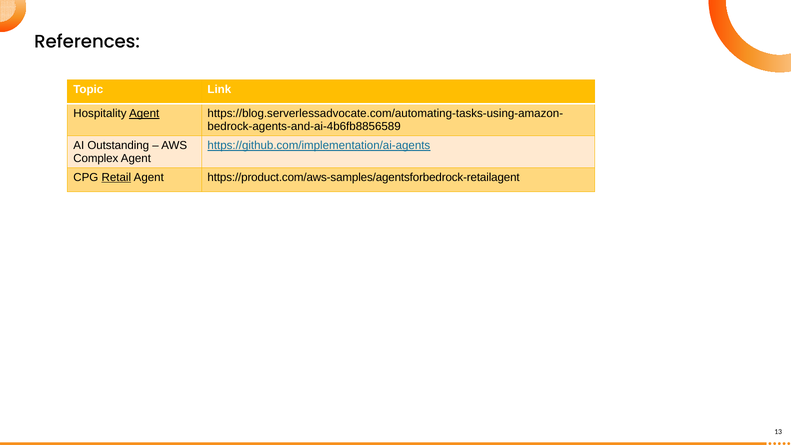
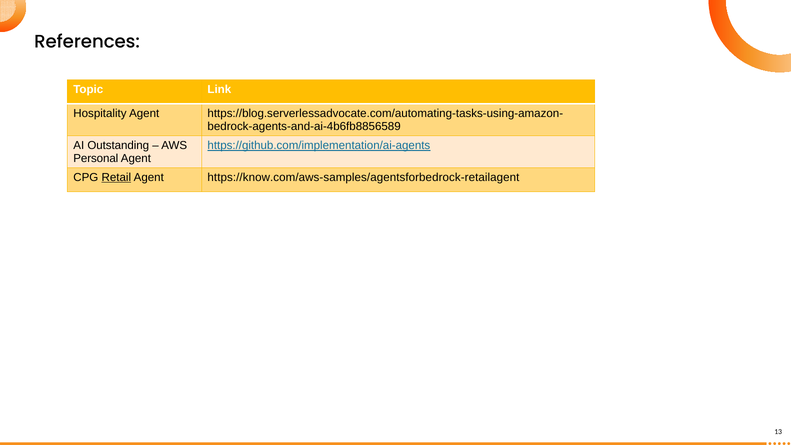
Agent underline: present -> none (144, 114)
Complex: Complex -> Personal (96, 158)
https://product.com/aws-samples/agentsforbedrock-retailagent: https://product.com/aws-samples/agentsforbedrock-retailagent -> https://know.com/aws-samples/agentsforbedrock-retailagent (363, 177)
